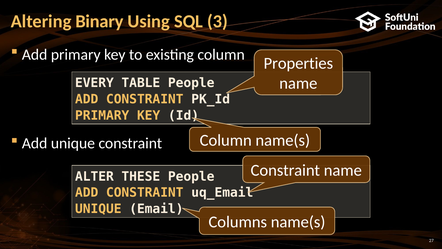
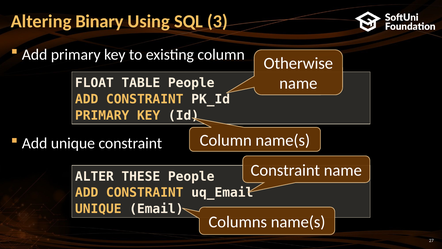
Properties: Properties -> Otherwise (298, 63)
EVERY: EVERY -> FLOAT (94, 83)
